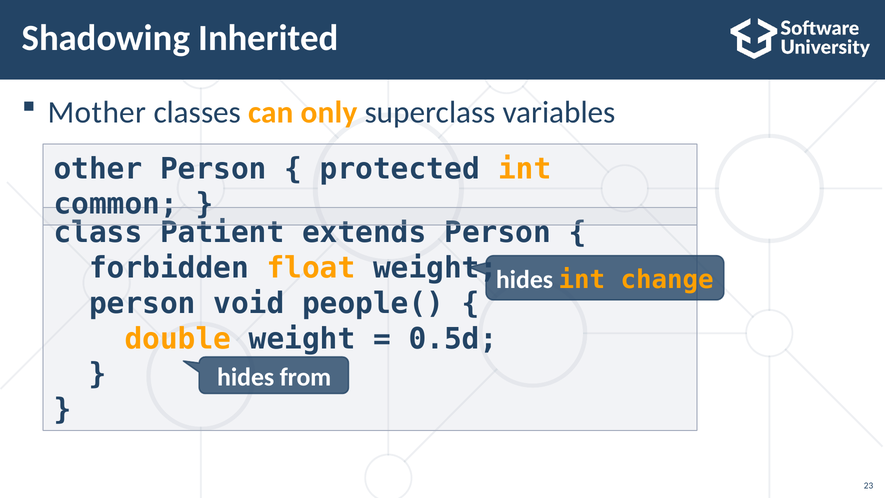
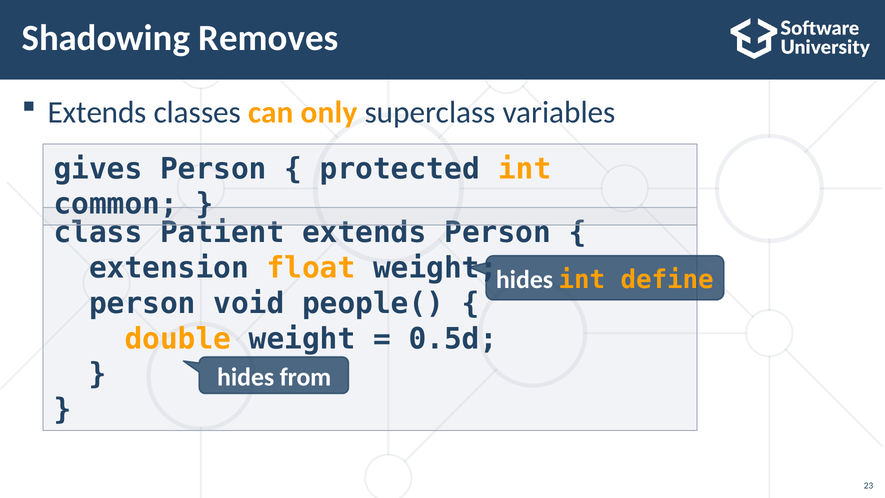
Inherited: Inherited -> Removes (268, 38)
Mother: Mother -> Extends (97, 112)
other: other -> gives (98, 169)
forbidden: forbidden -> extension (169, 268)
change: change -> define (667, 279)
